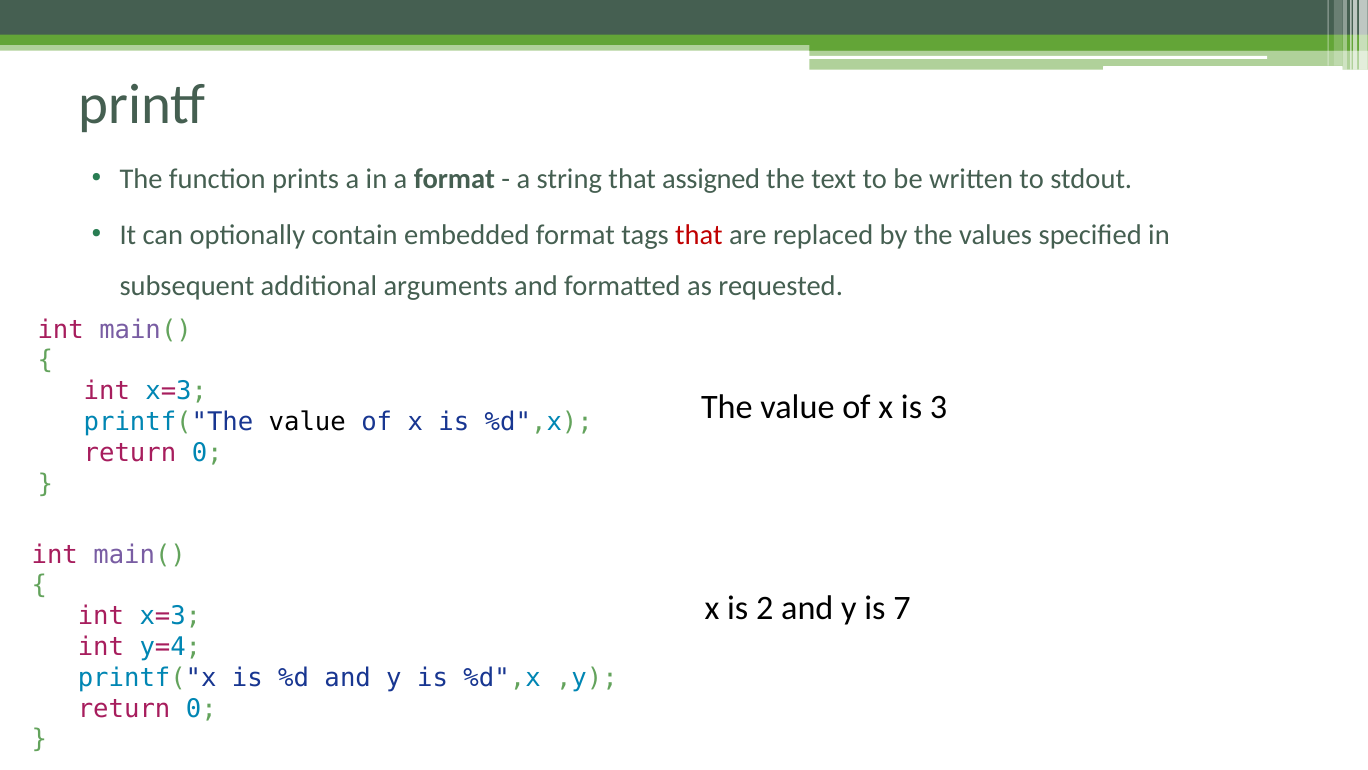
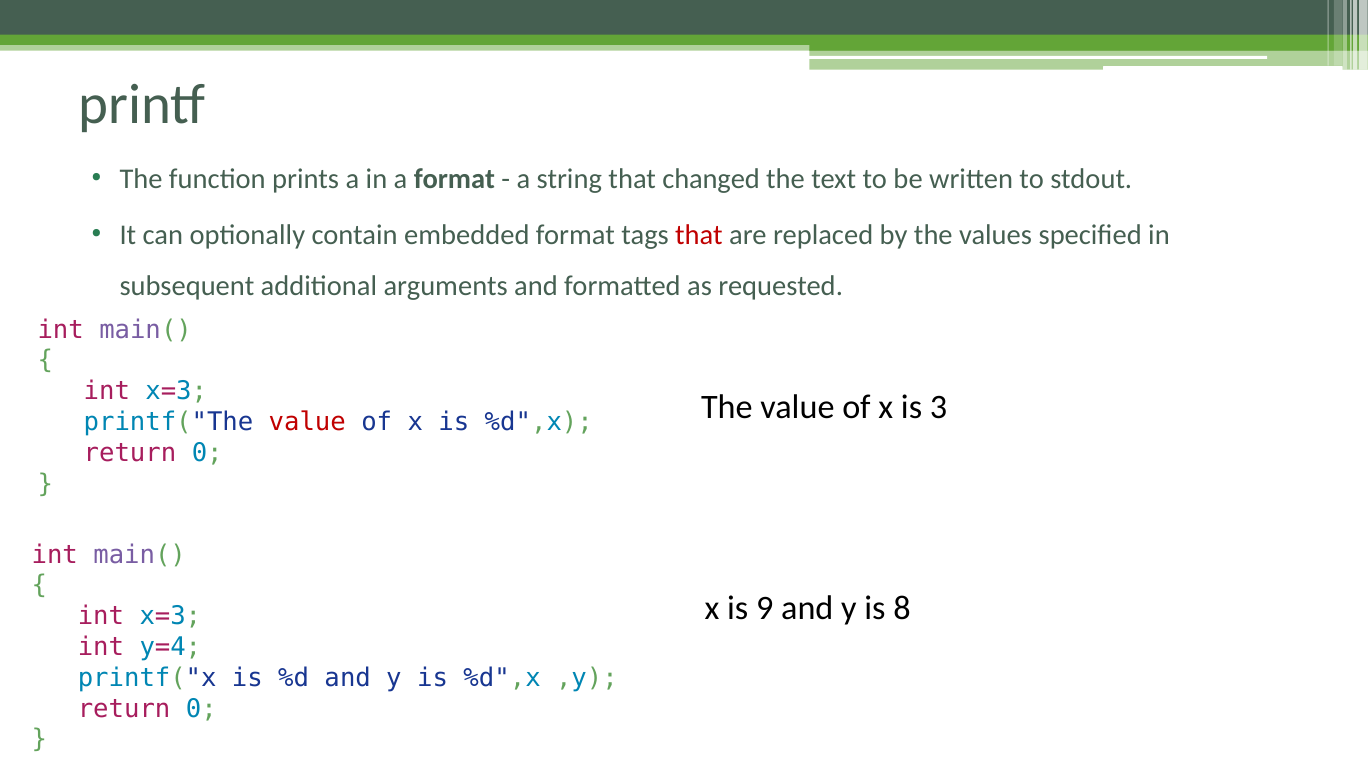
assigned: assigned -> changed (711, 179)
value colour: black -> red (307, 422)
2: 2 -> 9 (765, 608)
7: 7 -> 8 (902, 608)
